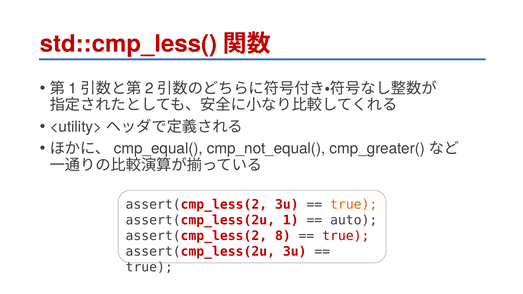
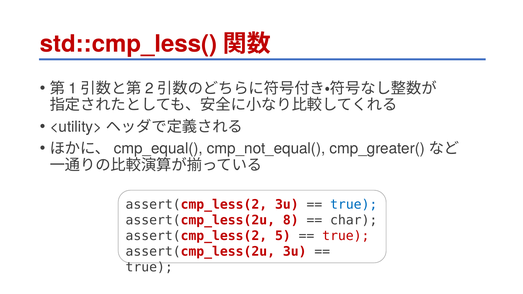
true colour: orange -> blue (354, 205)
1: 1 -> 8 (291, 220)
auto: auto -> char (354, 220)
8: 8 -> 5 (283, 236)
